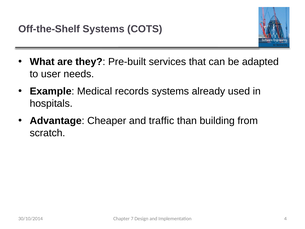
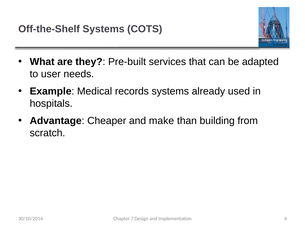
traffic: traffic -> make (162, 121)
